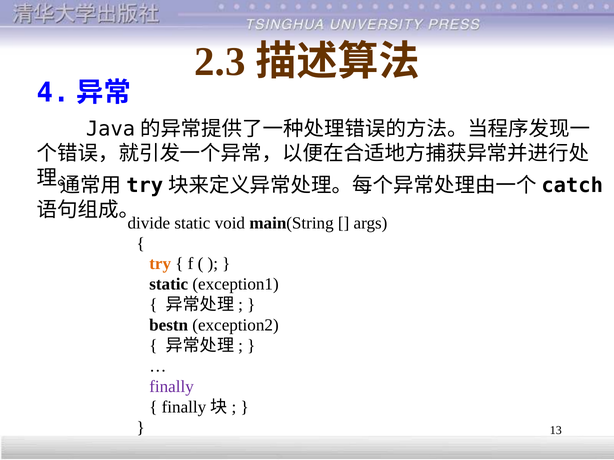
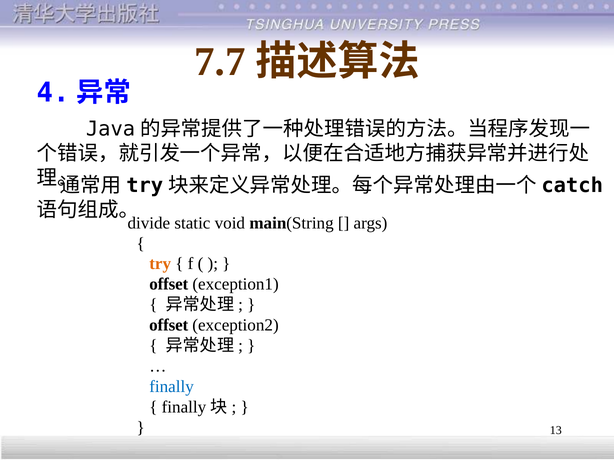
2.3: 2.3 -> 7.7 (220, 62)
static: static -> offset (169, 285)
bestn: bestn -> offset (169, 326)
finally colour: purple -> blue (172, 387)
